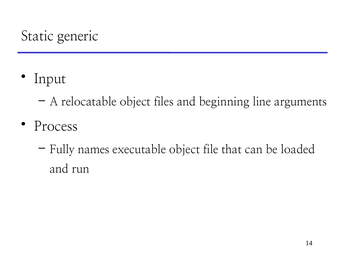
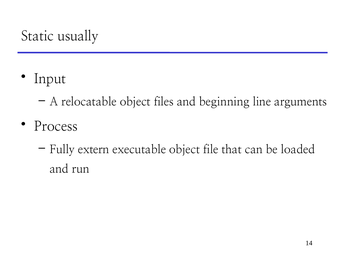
generic: generic -> usually (78, 36)
names: names -> extern (94, 150)
